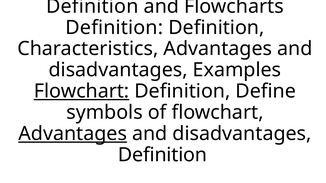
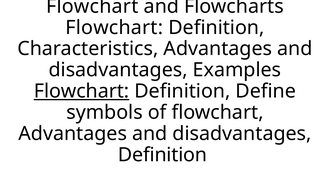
Definition: Definition -> Flowchart (92, 6)
Definition: Definition -> Flowchart (114, 28)
Advantages underline: present -> none (73, 134)
